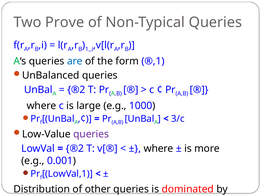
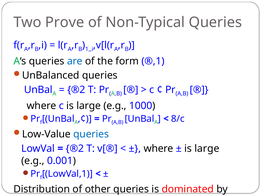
3/c: 3/c -> 8/c (178, 119)
queries colour: purple -> blue (91, 134)
more: more -> large (207, 148)
